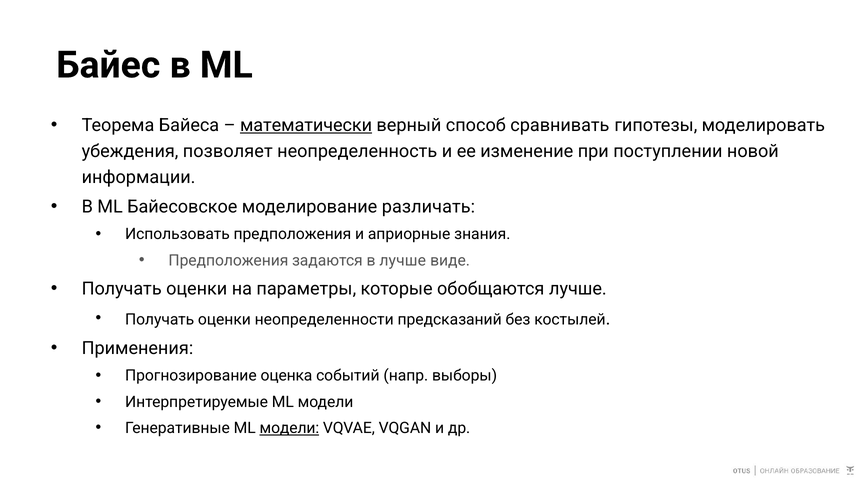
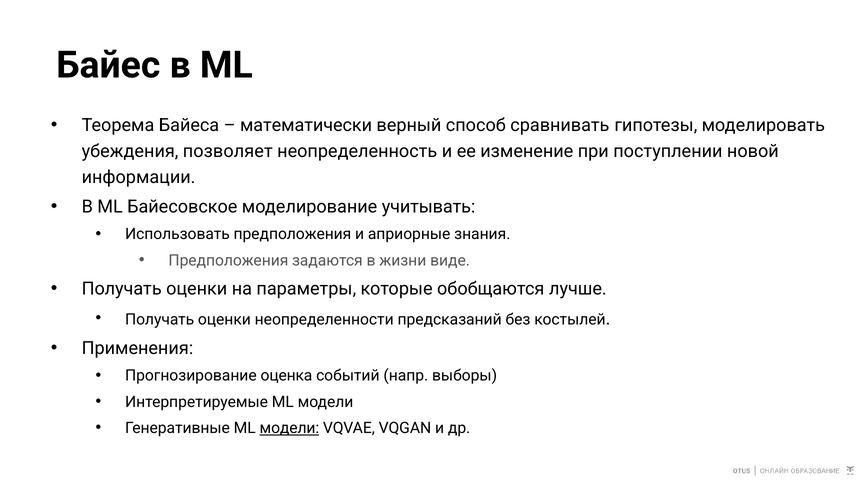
математически underline: present -> none (306, 125)
различать: различать -> учитывать (429, 207)
в лучше: лучше -> жизни (403, 261)
